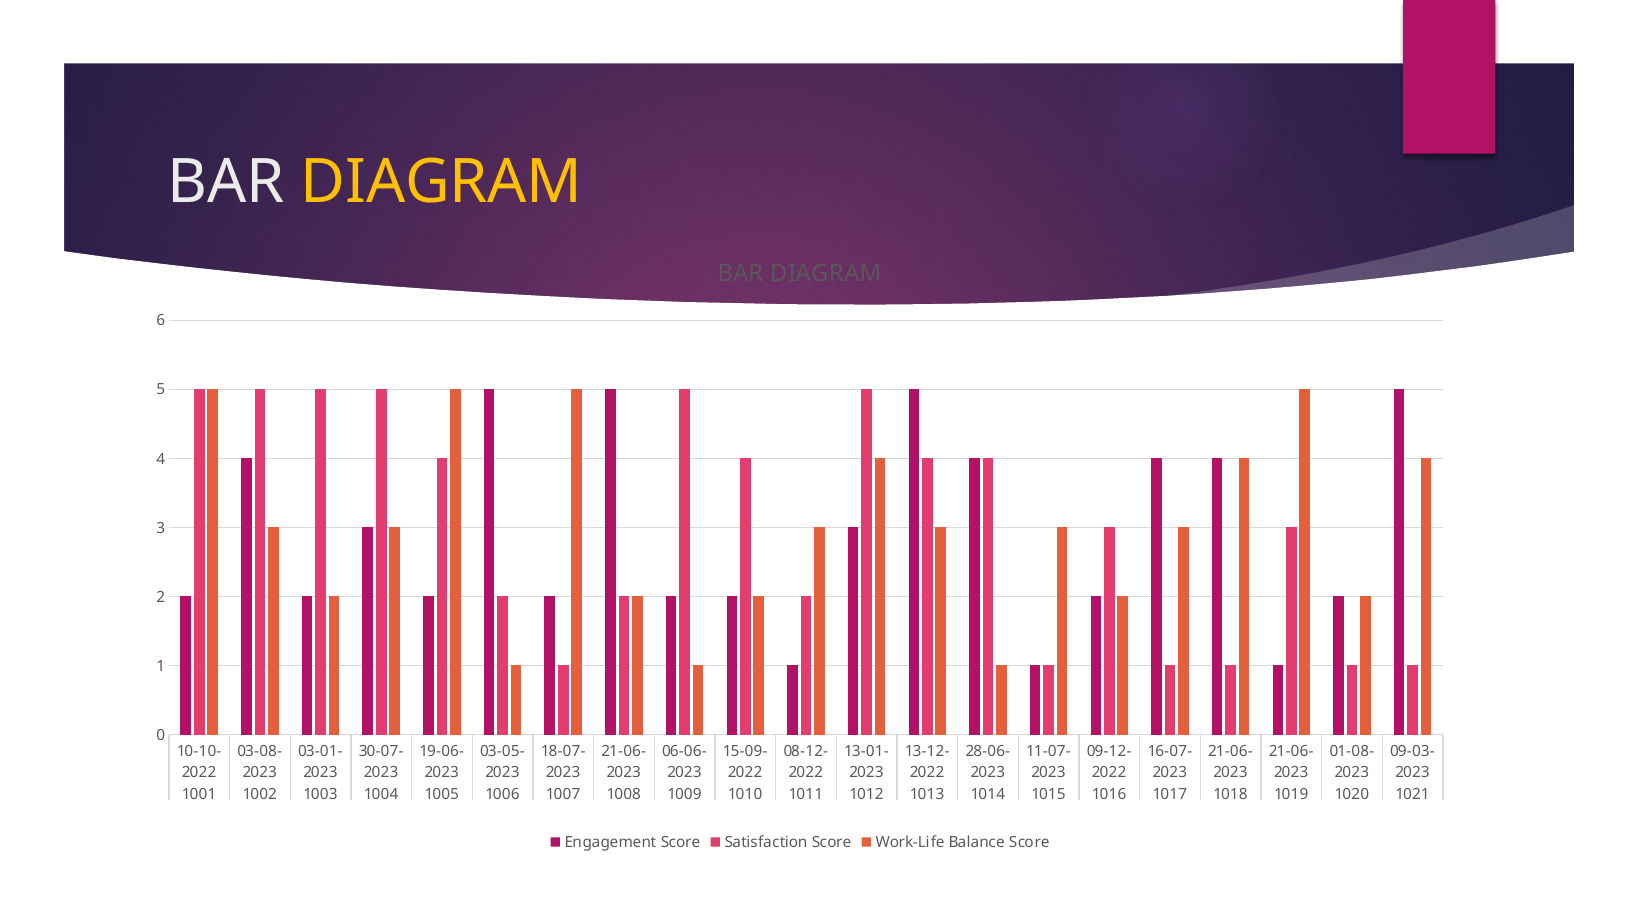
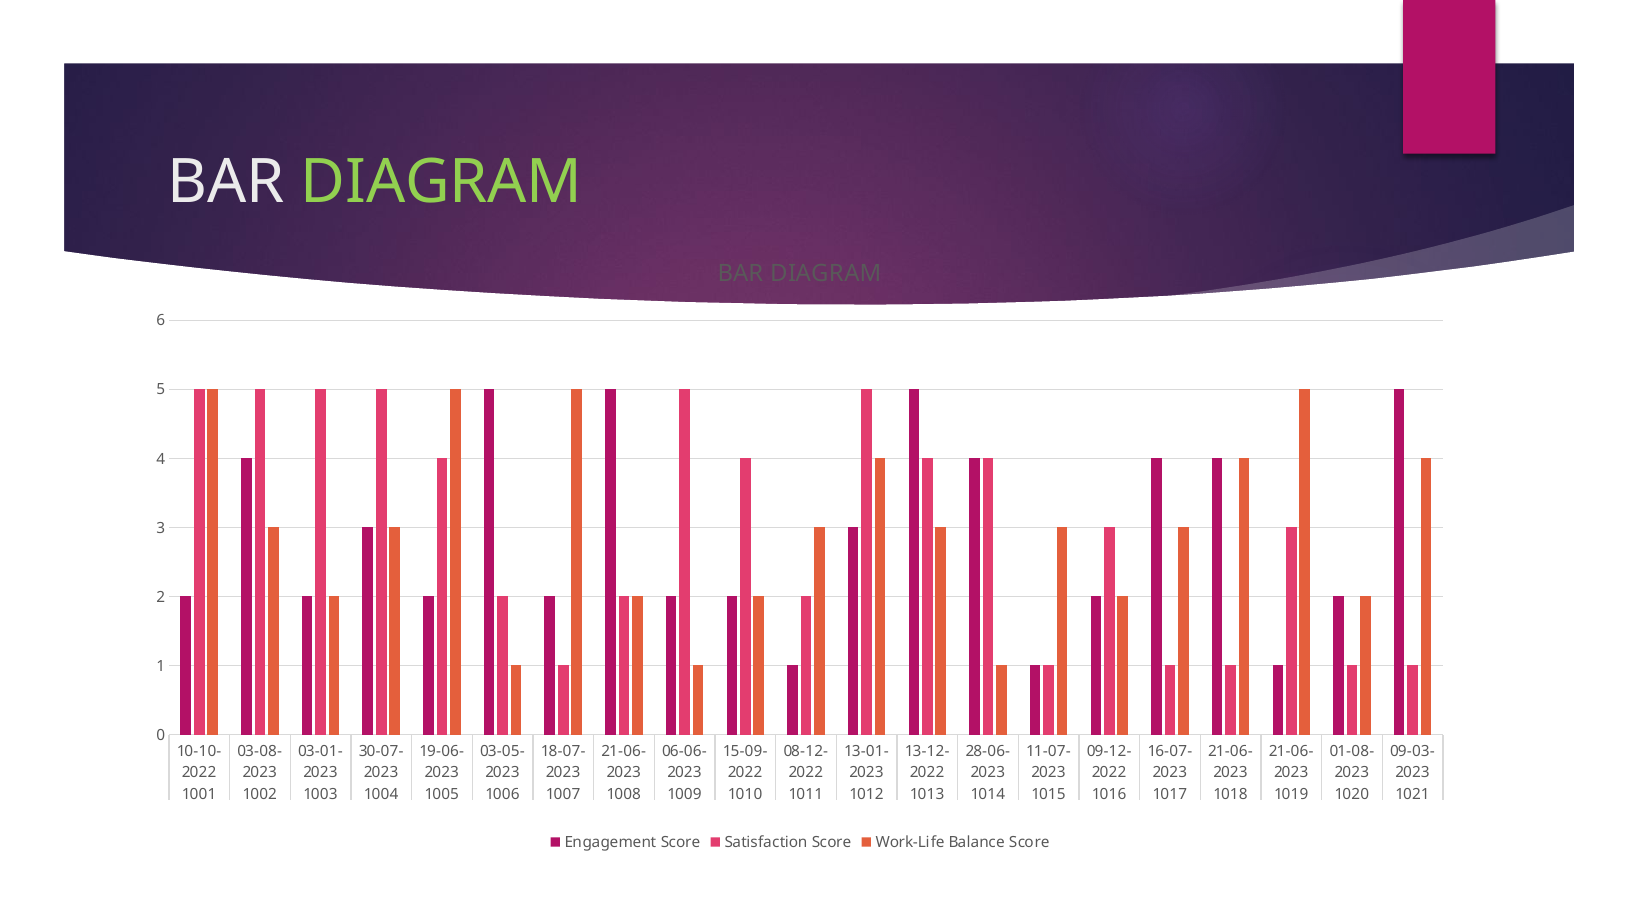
DIAGRAM colour: yellow -> light green (442, 183)
